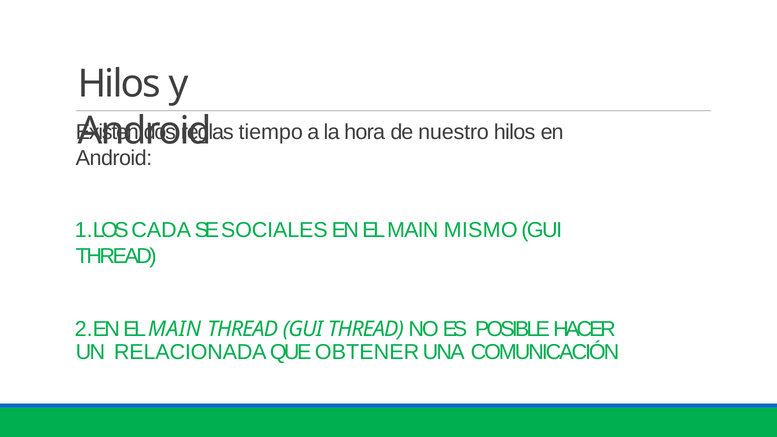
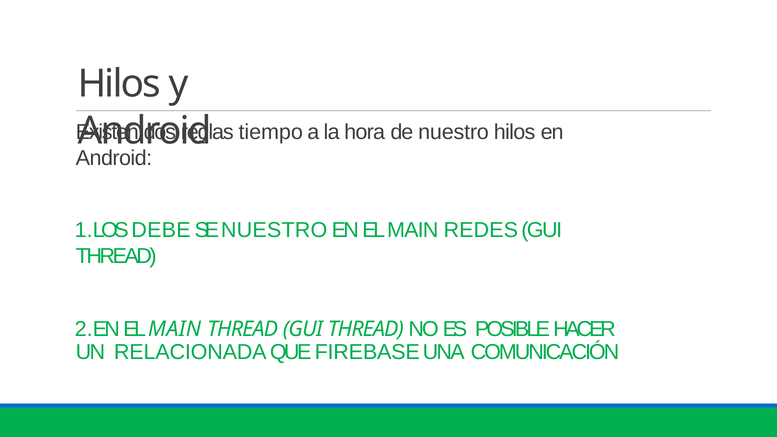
CADA: CADA -> DEBE (161, 230)
SE SOCIALES: SOCIALES -> NUESTRO (274, 230)
MISMO: MISMO -> REDES (481, 230)
OBTENER: OBTENER -> FIREBASE (367, 352)
